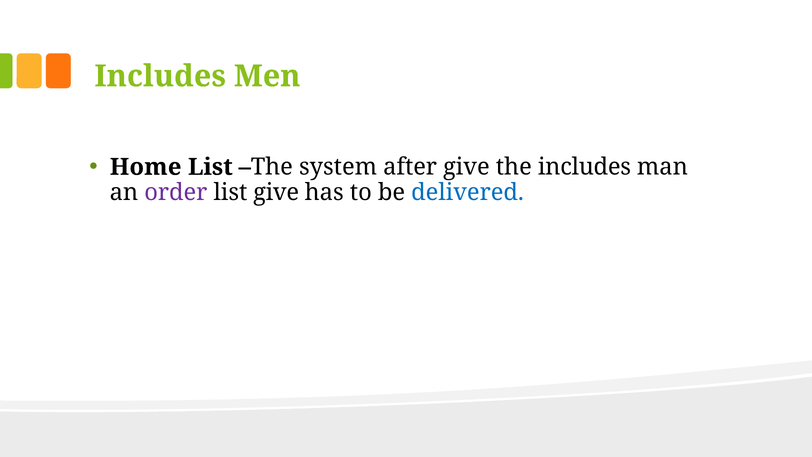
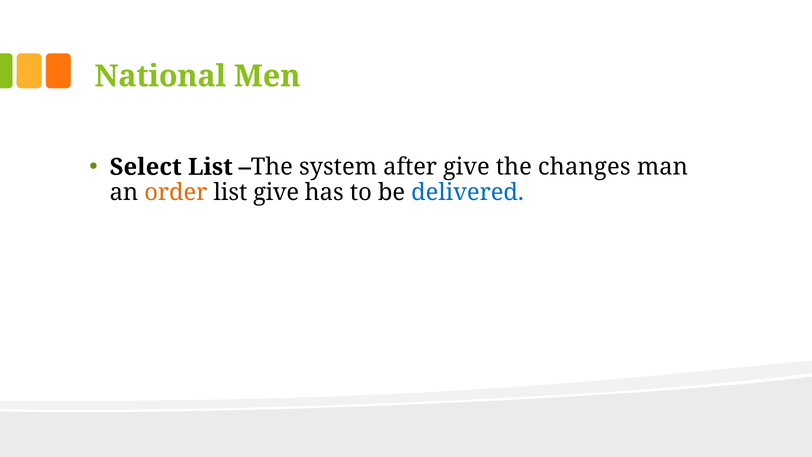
Includes: Includes -> National (160, 76)
Home: Home -> Select (146, 167)
the includes: includes -> changes (584, 167)
order colour: purple -> orange (176, 193)
